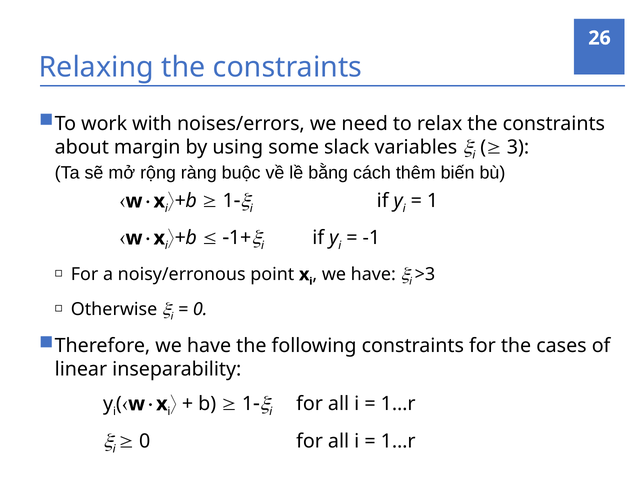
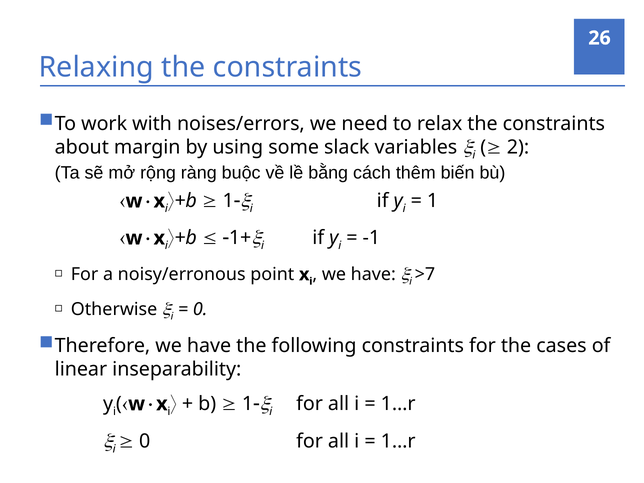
3: 3 -> 2 (518, 147)
>3: >3 -> >7 (425, 274)
